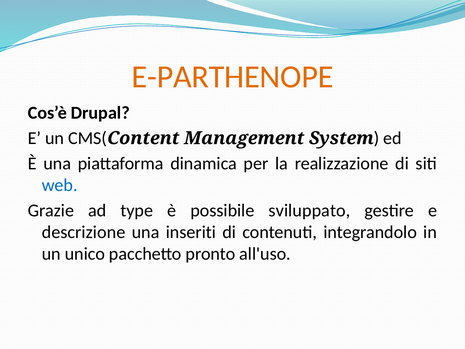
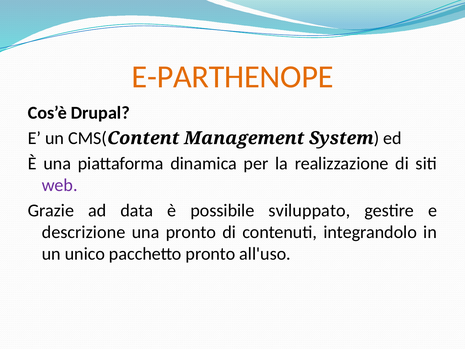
web colour: blue -> purple (60, 185)
type: type -> data (137, 210)
una inseriti: inseriti -> pronto (191, 232)
